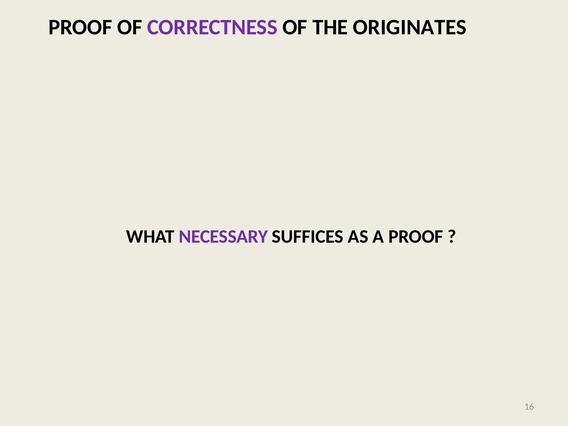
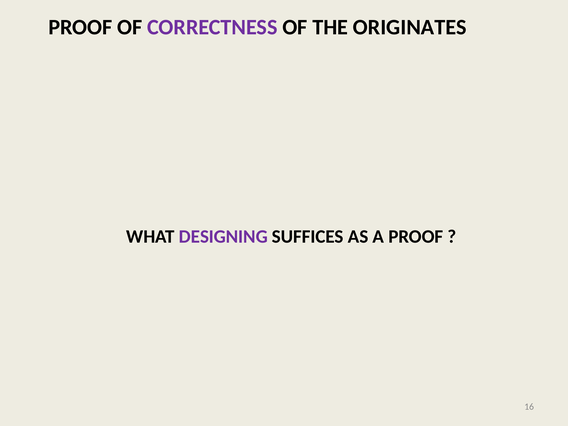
NECESSARY: NECESSARY -> DESIGNING (223, 236)
